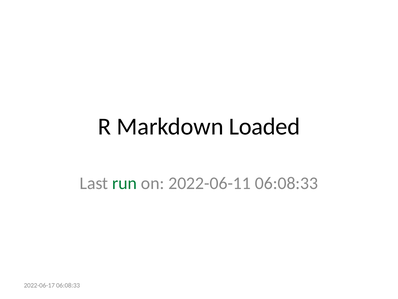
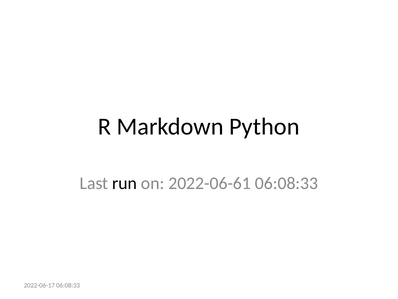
Loaded: Loaded -> Python (264, 126)
run colour: green -> black (125, 183)
2022-06-11: 2022-06-11 -> 2022-06-61 (210, 183)
